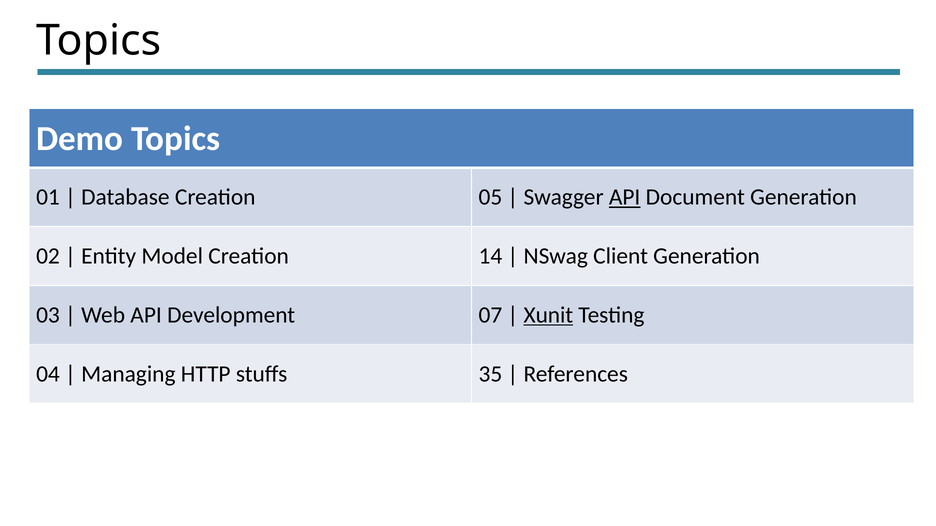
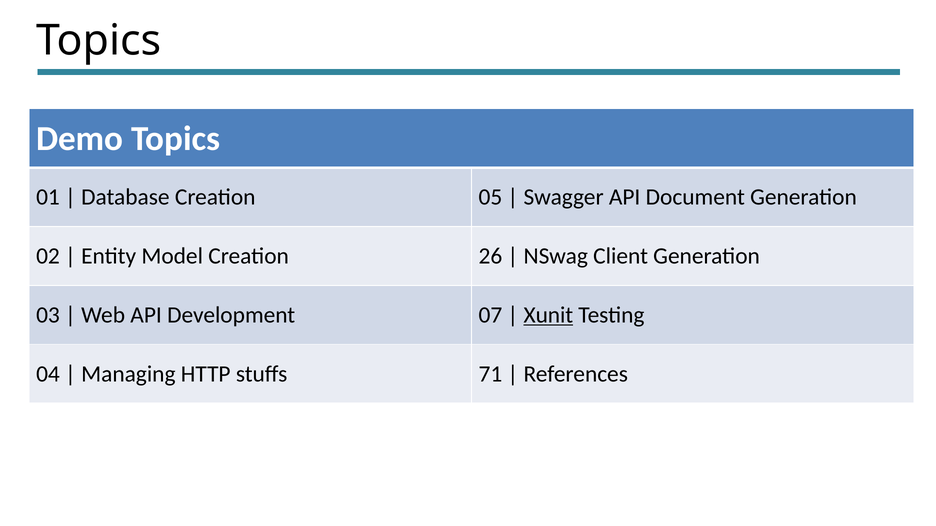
API underline: present -> none (625, 197)
14: 14 -> 26 (490, 256)
35: 35 -> 71 (490, 374)
